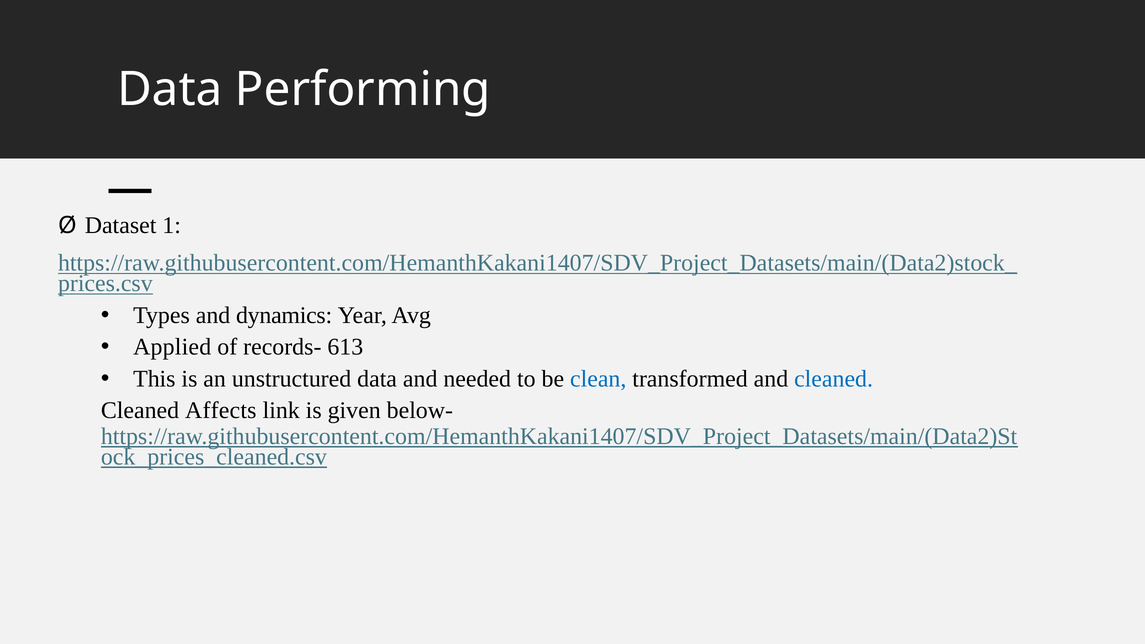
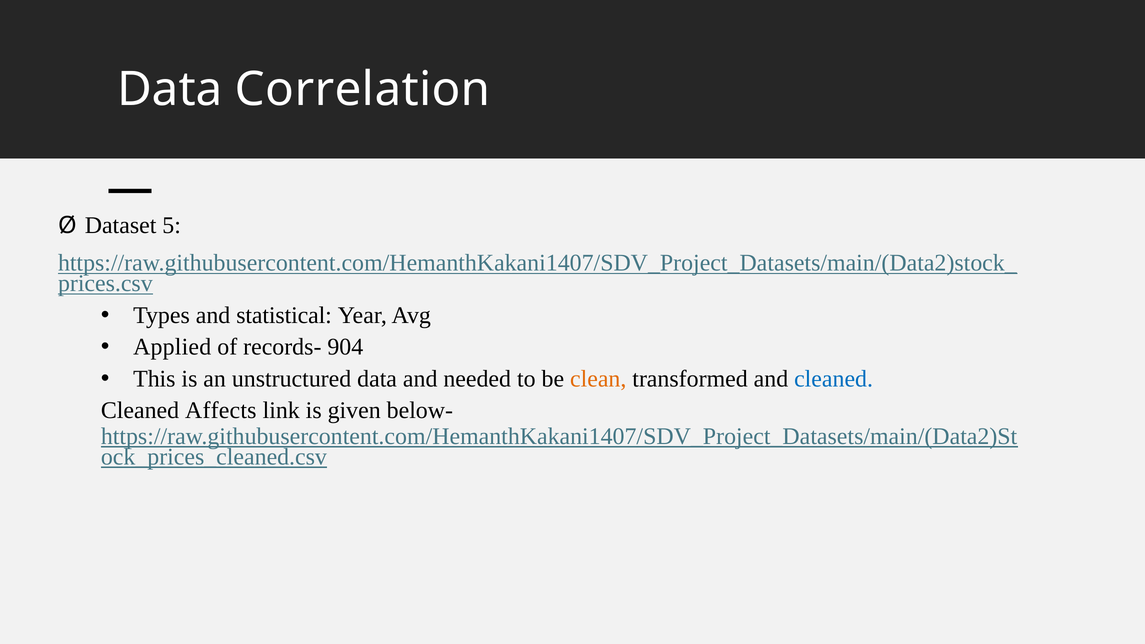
Performing: Performing -> Correlation (363, 90)
1: 1 -> 5 (172, 225)
dynamics: dynamics -> statistical (284, 315)
613: 613 -> 904 (345, 347)
clean colour: blue -> orange (598, 379)
